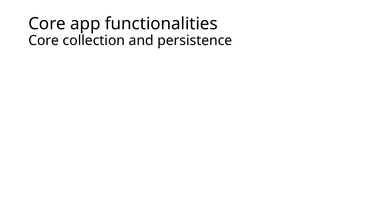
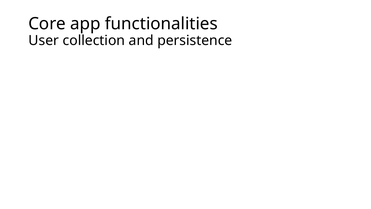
Core: Core -> User (44, 40)
